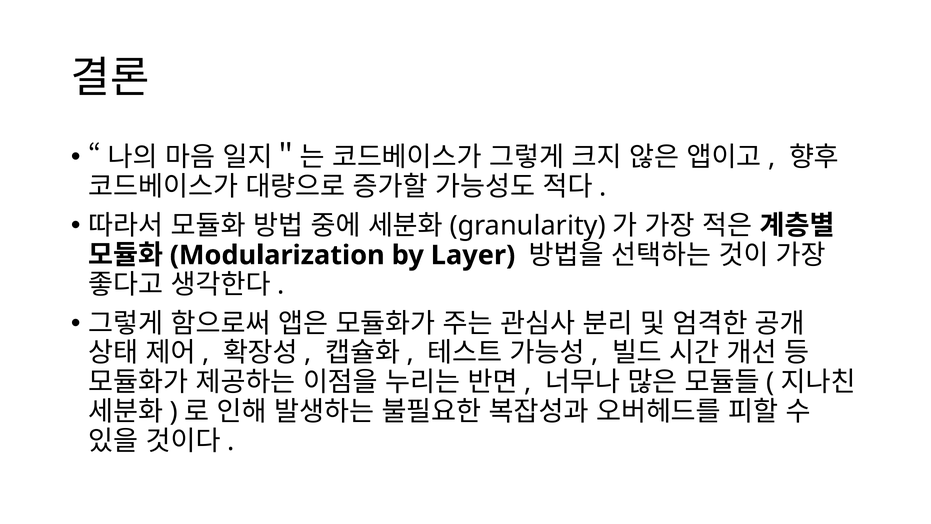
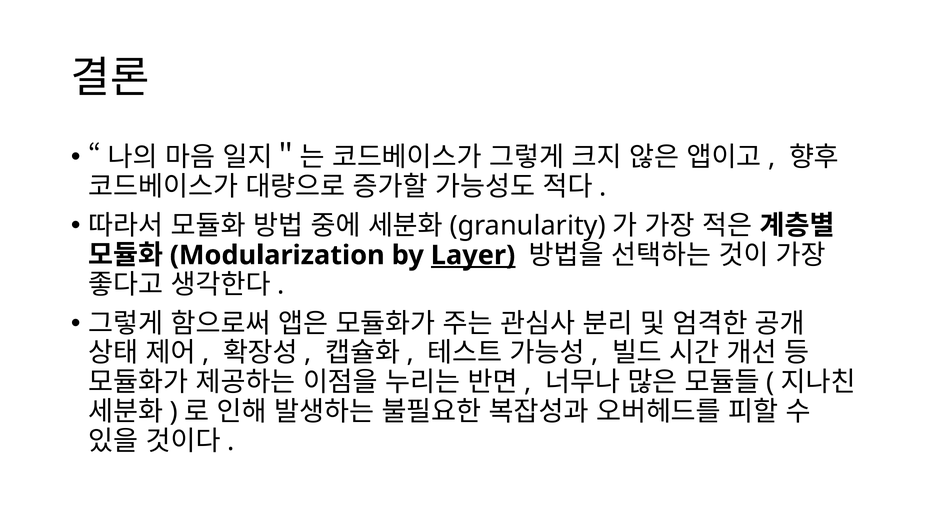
Layer underline: none -> present (473, 255)
